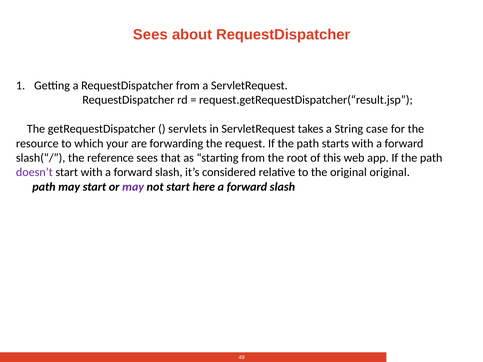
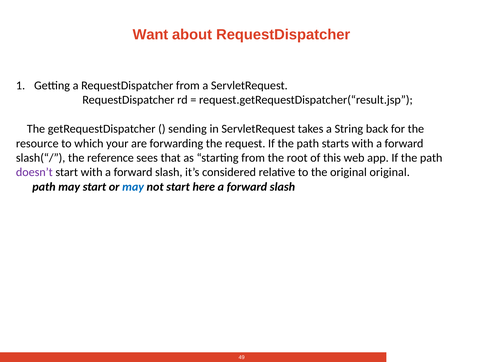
Sees: Sees -> Want (150, 35)
servlets: servlets -> sending (188, 129)
case: case -> back (377, 129)
may colour: purple -> blue (133, 187)
